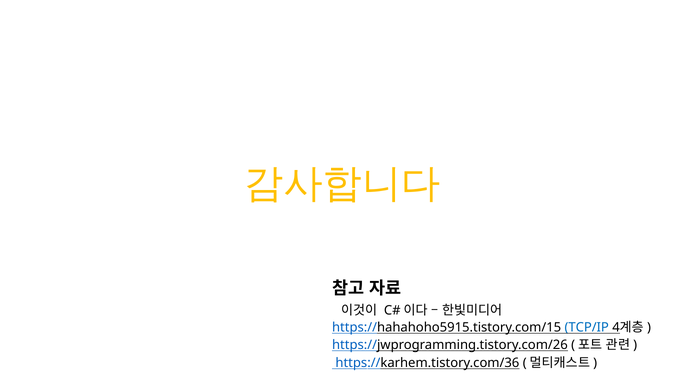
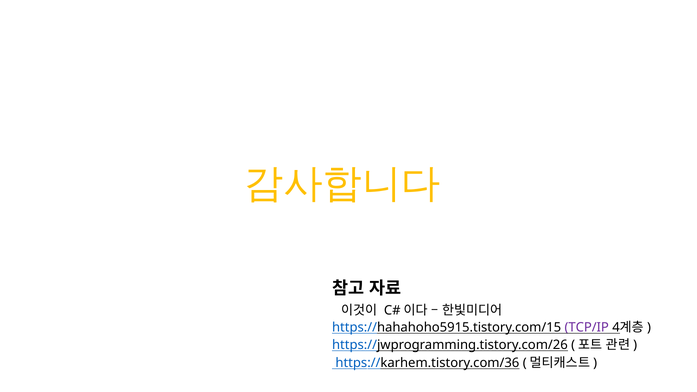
TCP/IP colour: blue -> purple (587, 327)
